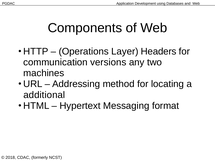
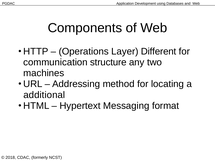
Headers: Headers -> Different (159, 51)
versions: versions -> structure (108, 62)
